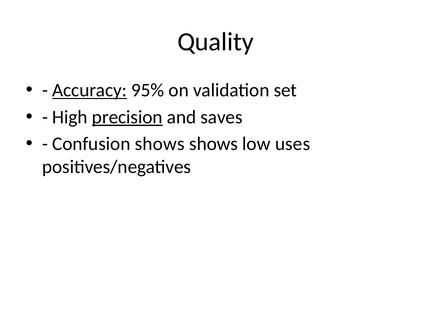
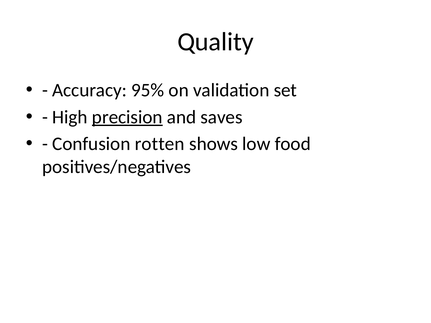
Accuracy underline: present -> none (90, 90)
Confusion shows: shows -> rotten (160, 144)
uses: uses -> food (293, 144)
